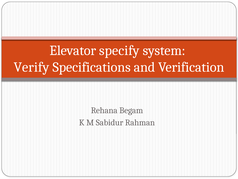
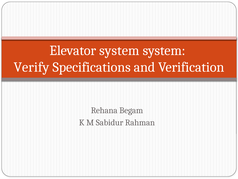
Elevator specify: specify -> system (119, 50)
